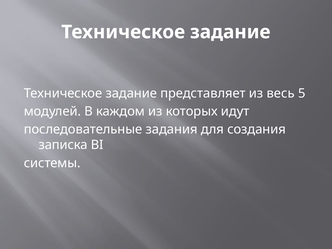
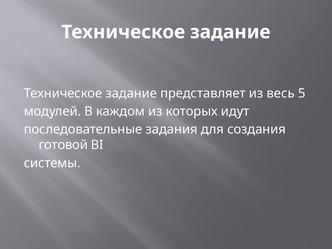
записка: записка -> готовой (63, 145)
